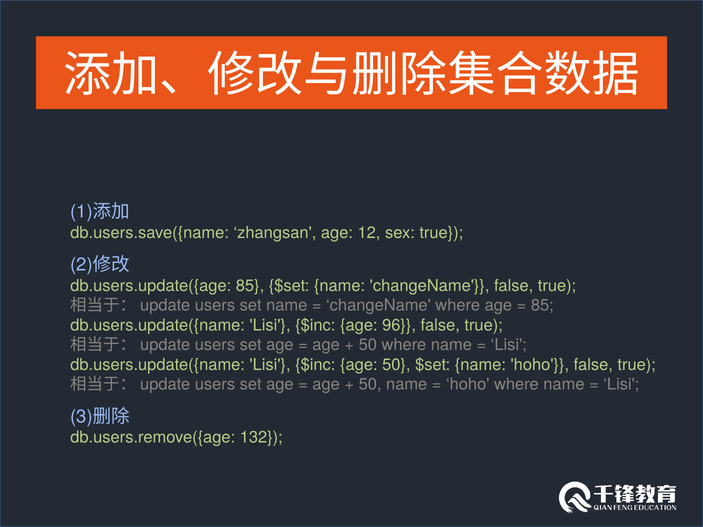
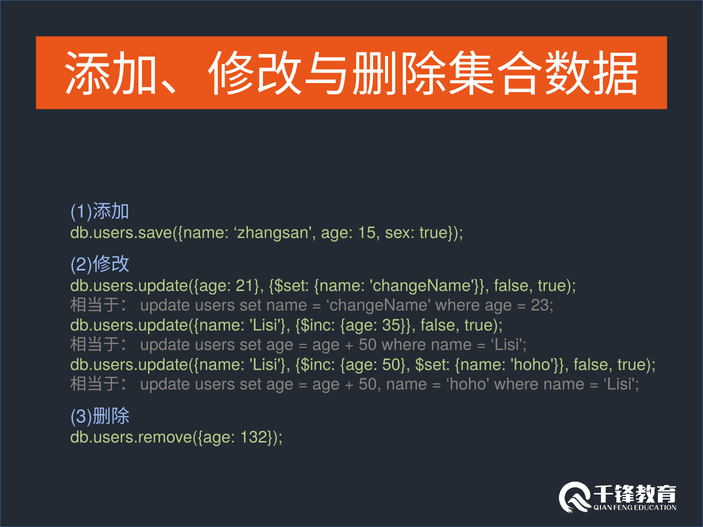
12: 12 -> 15 (369, 233)
db.users.update({age 85: 85 -> 21 (250, 286)
85: 85 -> 23 (542, 306)
96: 96 -> 35 (399, 325)
